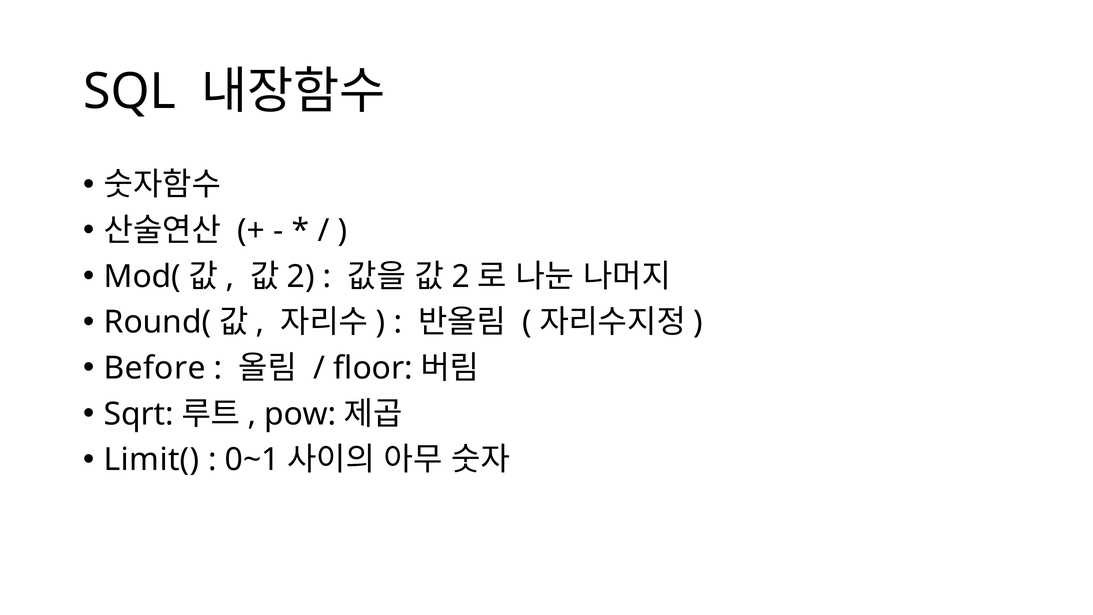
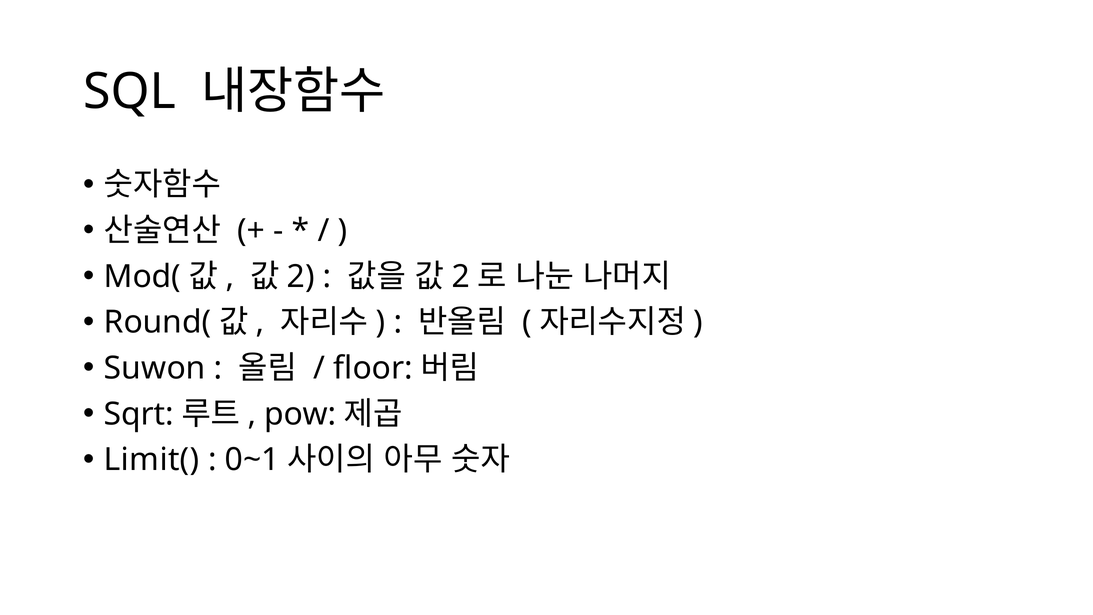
Before: Before -> Suwon (155, 368)
